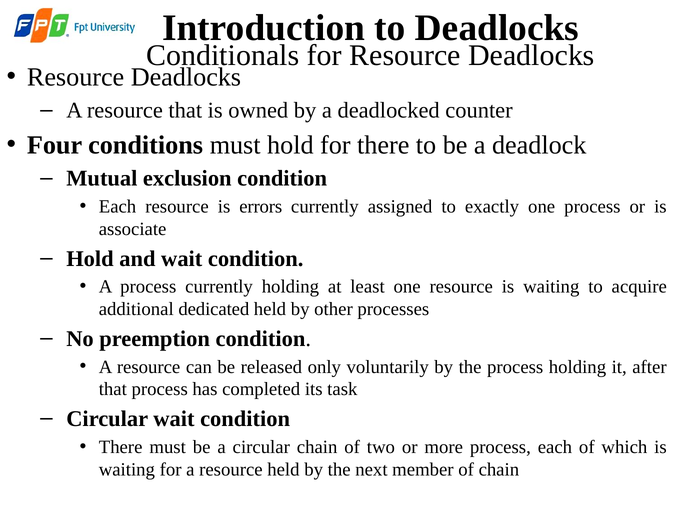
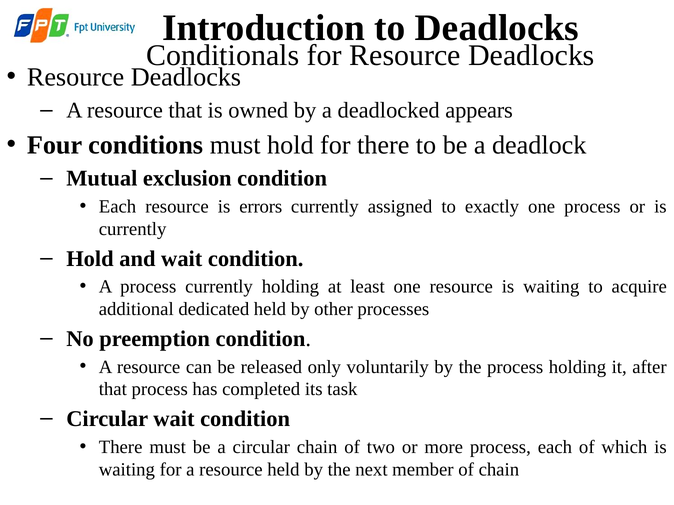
counter: counter -> appears (479, 111)
associate: associate -> currently (133, 229)
